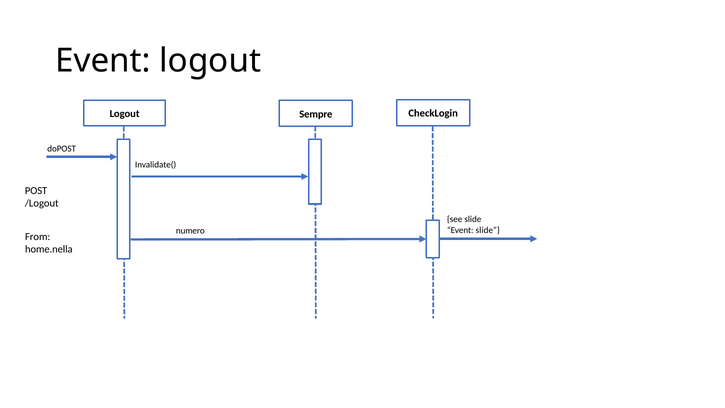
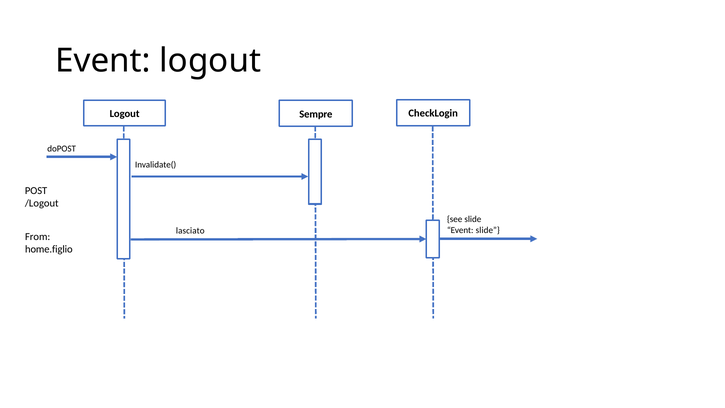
numero: numero -> lasciato (190, 231)
home.nella: home.nella -> home.figlio (49, 249)
